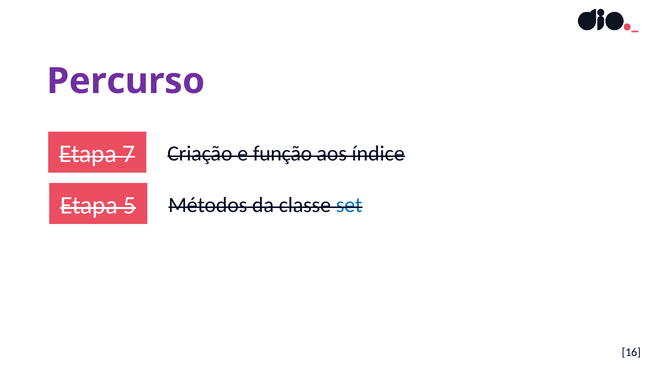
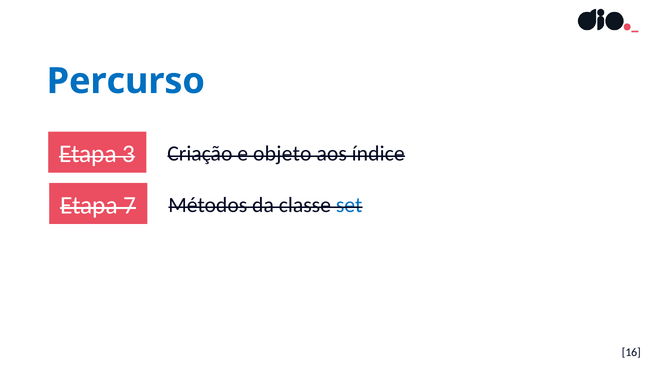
Percurso colour: purple -> blue (126, 81)
7: 7 -> 3 (129, 154)
função: função -> objeto (282, 153)
5: 5 -> 7 (130, 205)
